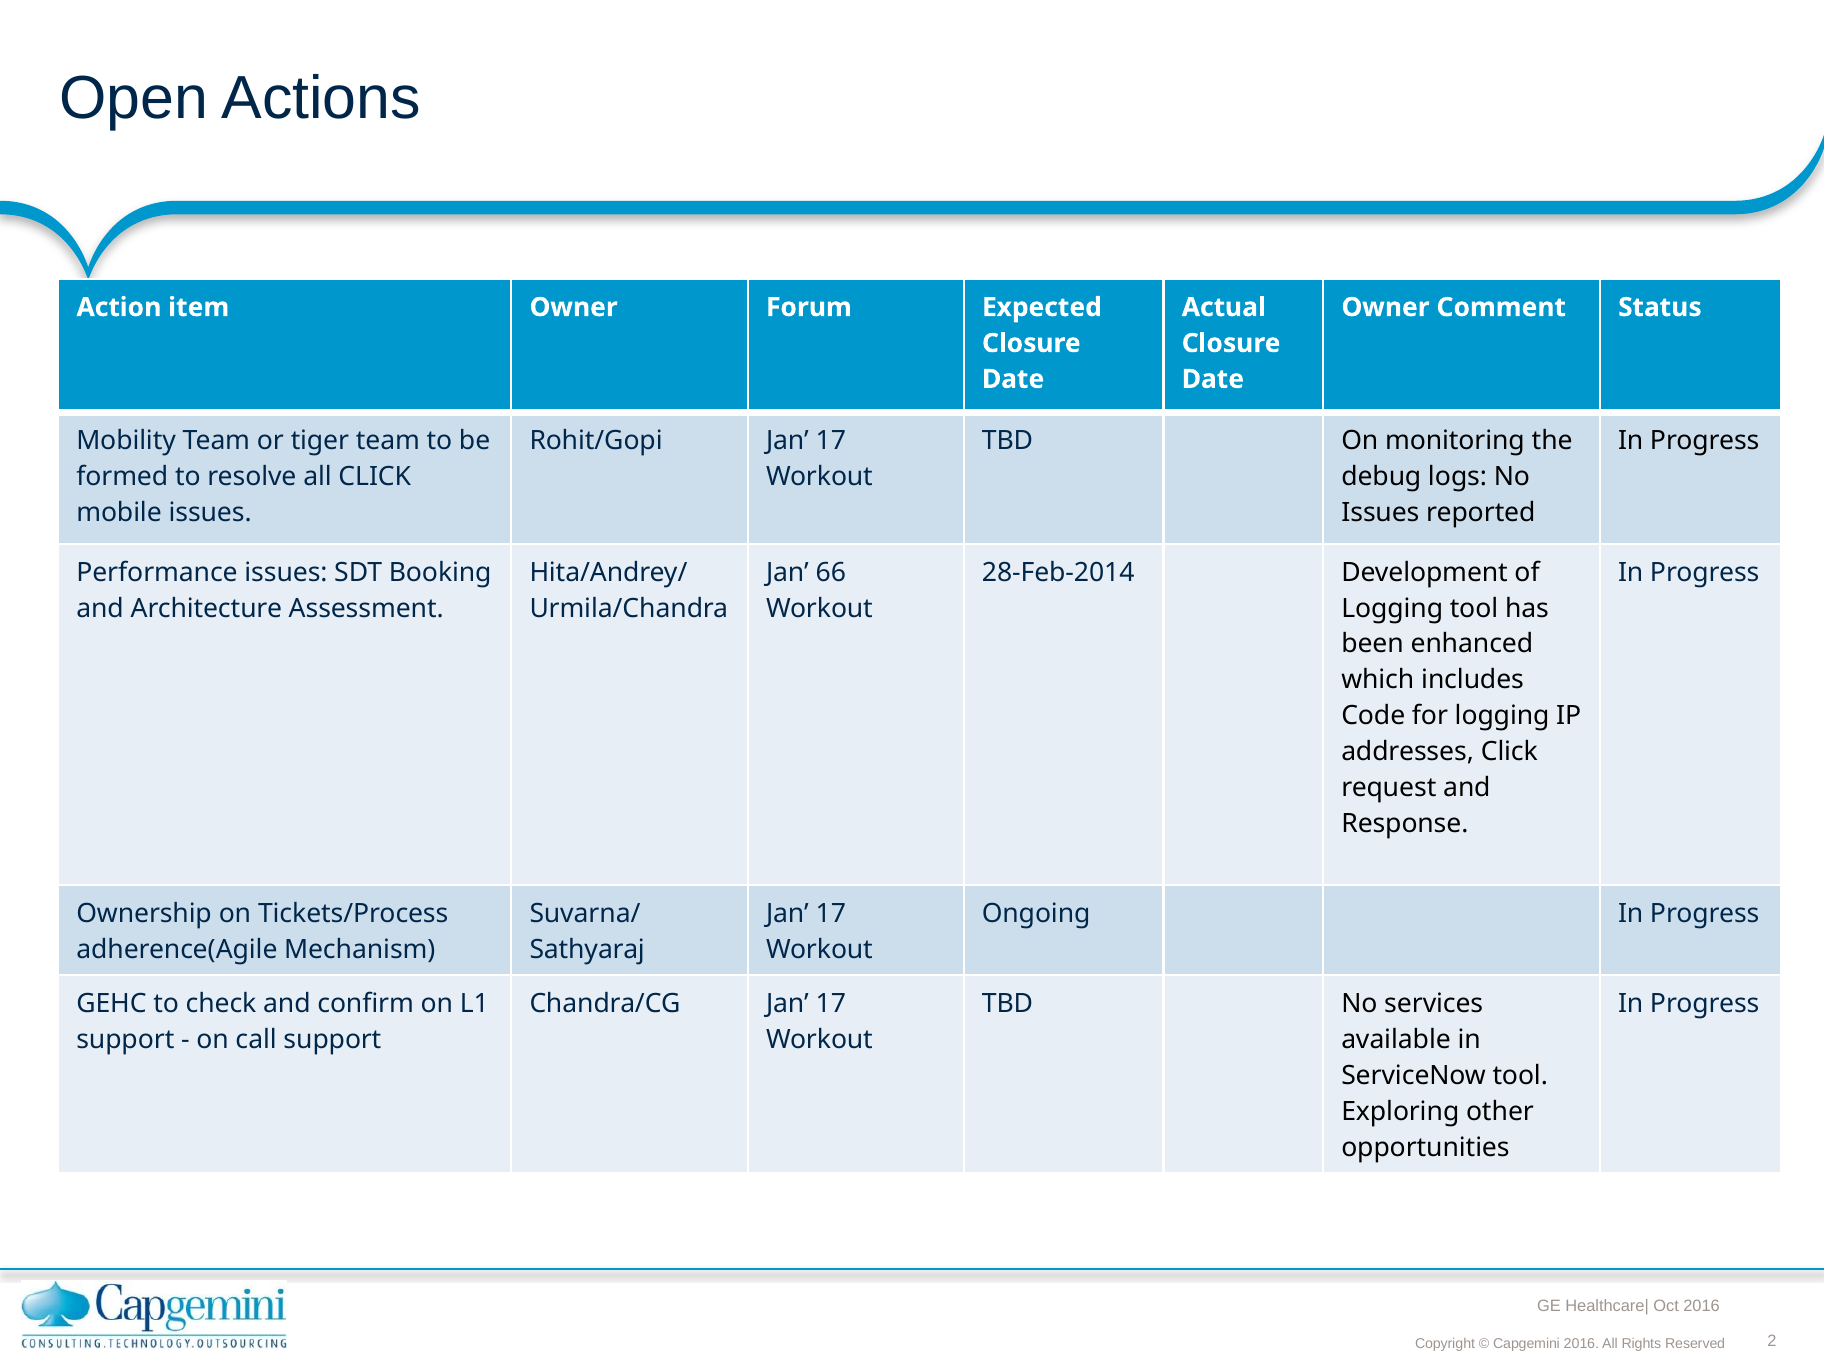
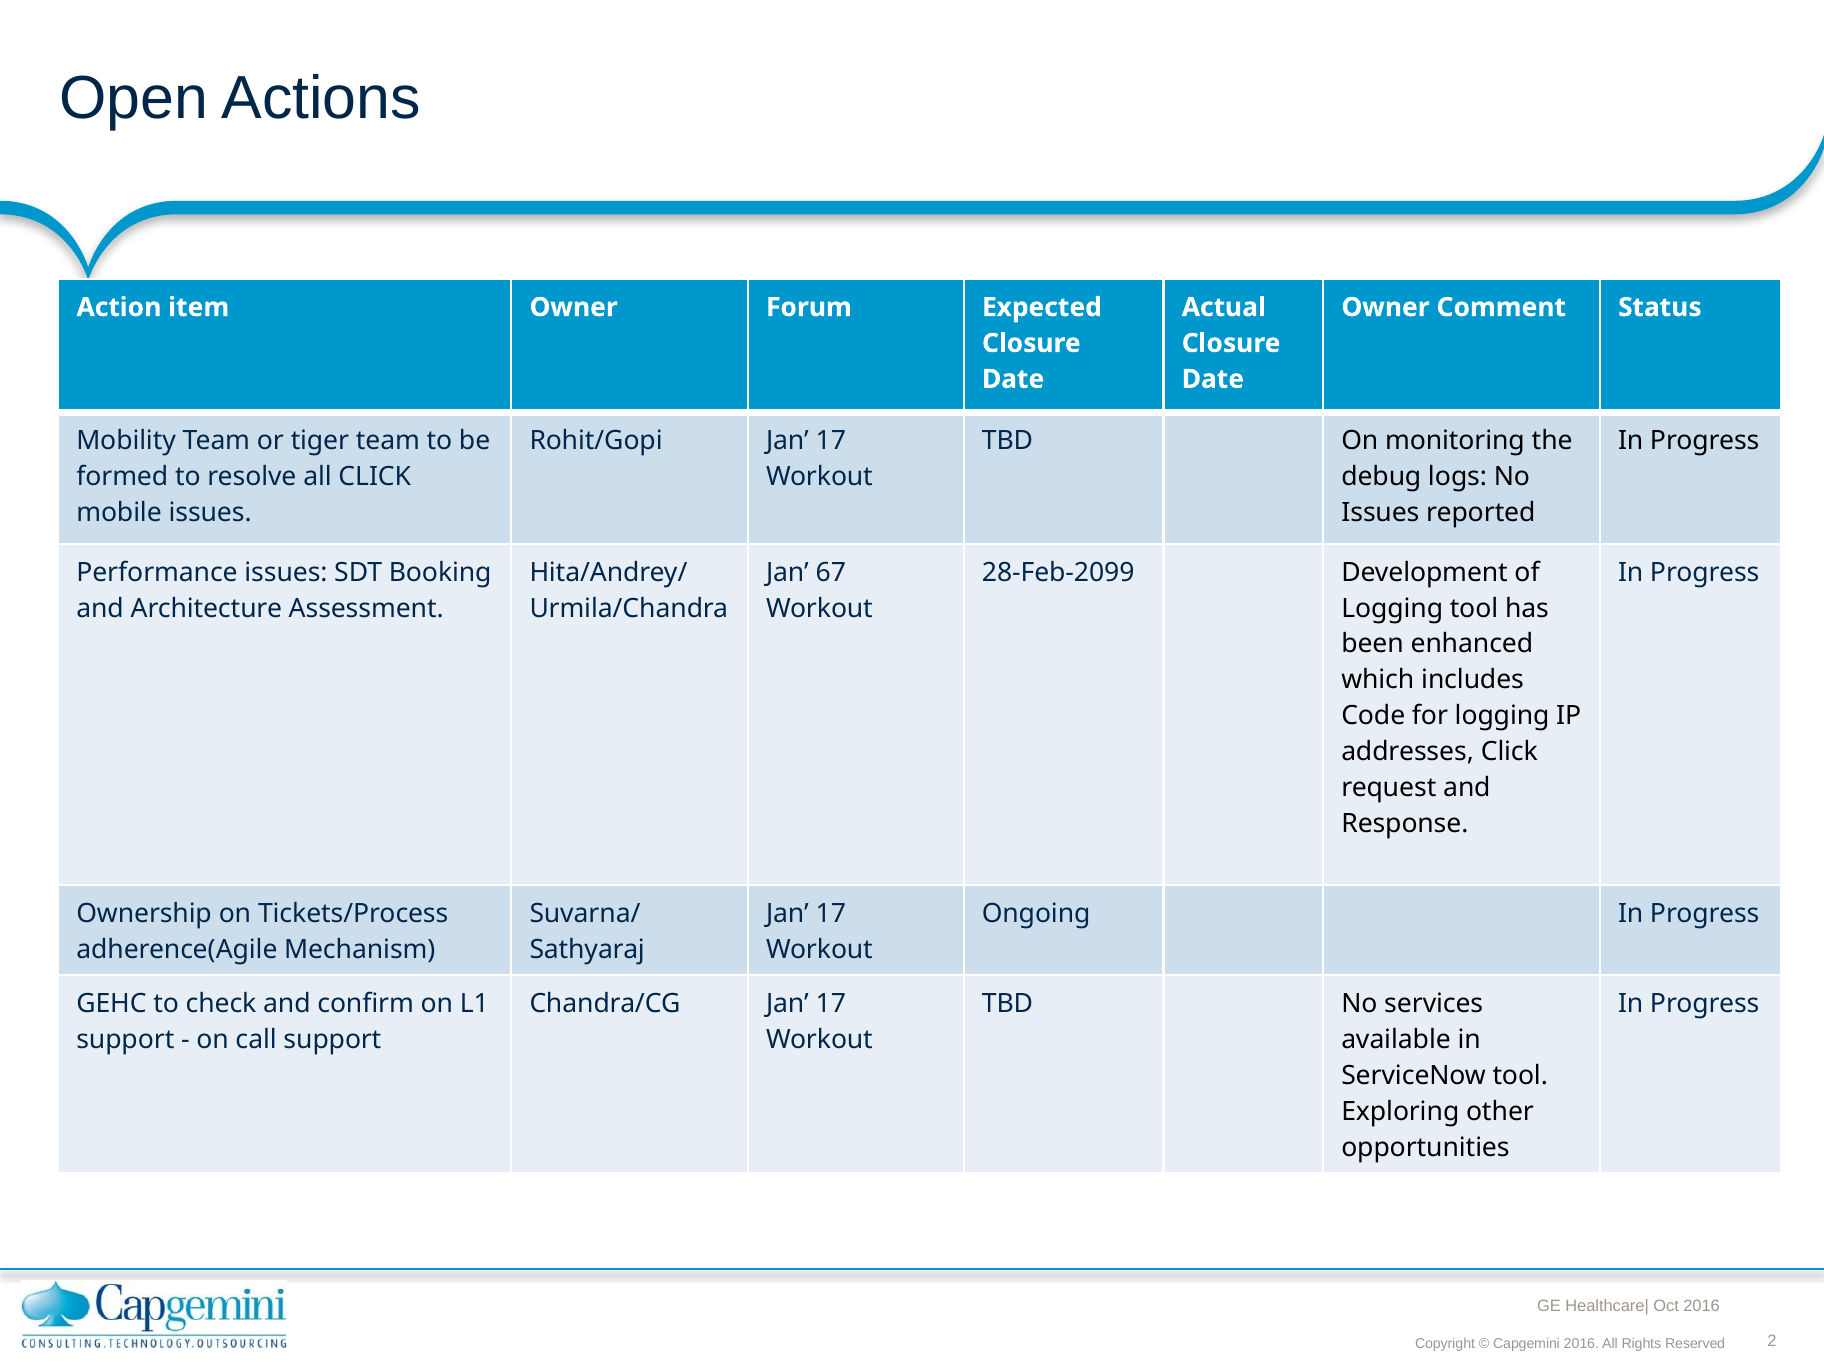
66: 66 -> 67 (831, 572)
28-Feb-2014: 28-Feb-2014 -> 28-Feb-2099 (1058, 572)
